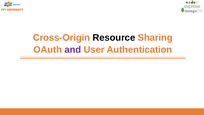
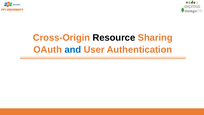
and colour: purple -> blue (73, 50)
